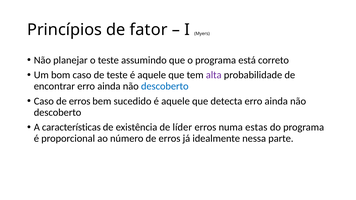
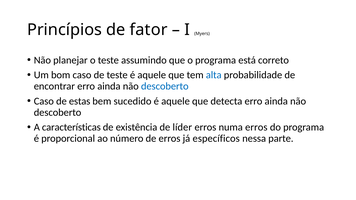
alta colour: purple -> blue (214, 75)
Caso de erros: erros -> estas (80, 101)
numa estas: estas -> erros (256, 127)
idealmente: idealmente -> específicos (216, 139)
